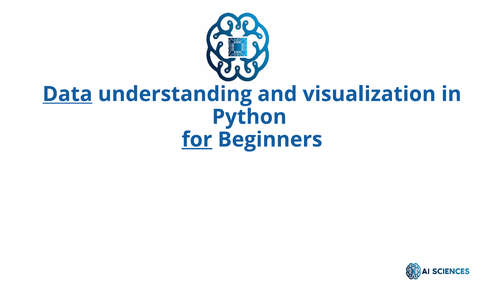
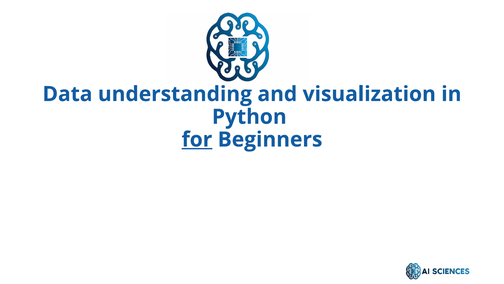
Data underline: present -> none (67, 94)
